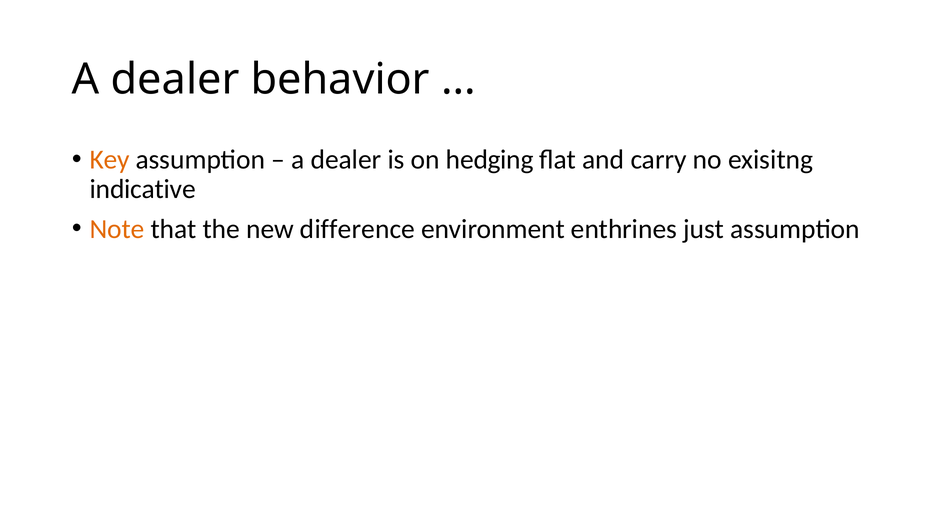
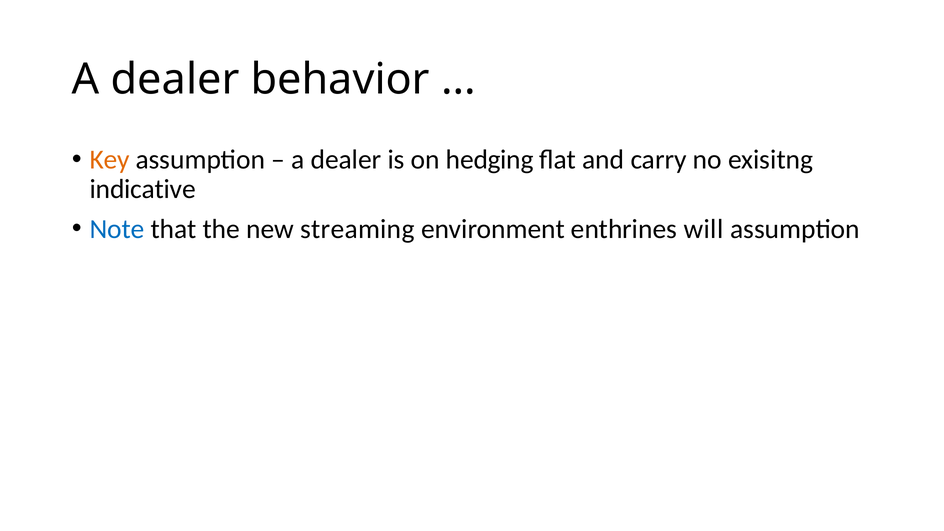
Note colour: orange -> blue (117, 229)
difference: difference -> streaming (357, 229)
just: just -> will (704, 229)
